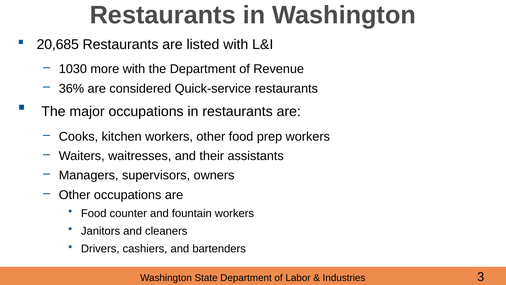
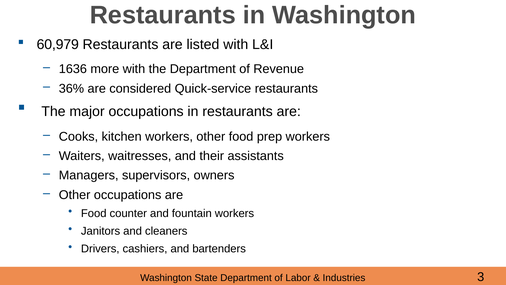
20,685: 20,685 -> 60,979 (58, 45)
1030: 1030 -> 1636 (73, 69)
